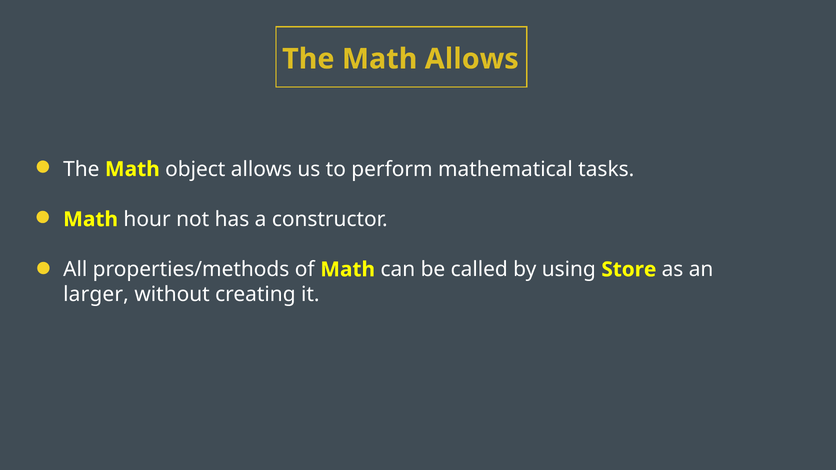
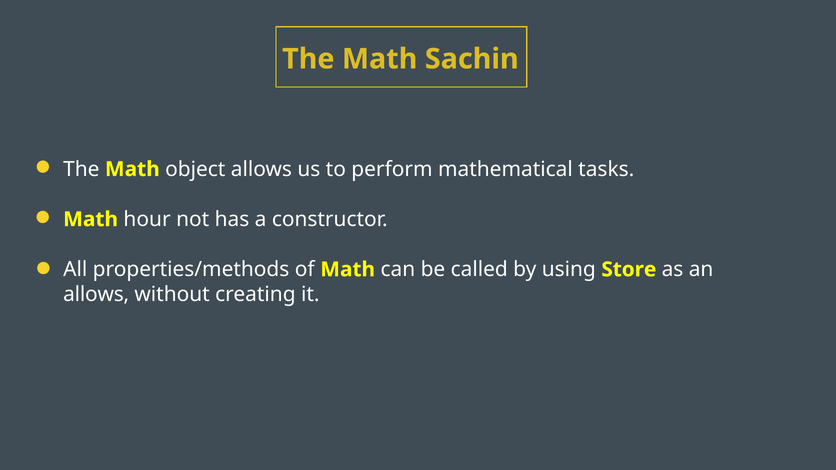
Math Allows: Allows -> Sachin (472, 59)
larger: larger -> allows (96, 295)
